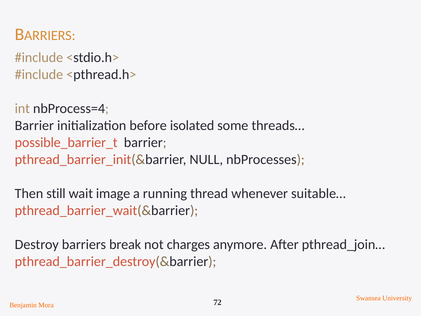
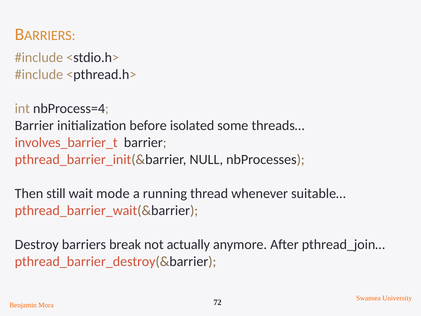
possible_barrier_t: possible_barrier_t -> involves_barrier_t (66, 142)
image: image -> mode (113, 193)
charges: charges -> actually (188, 244)
